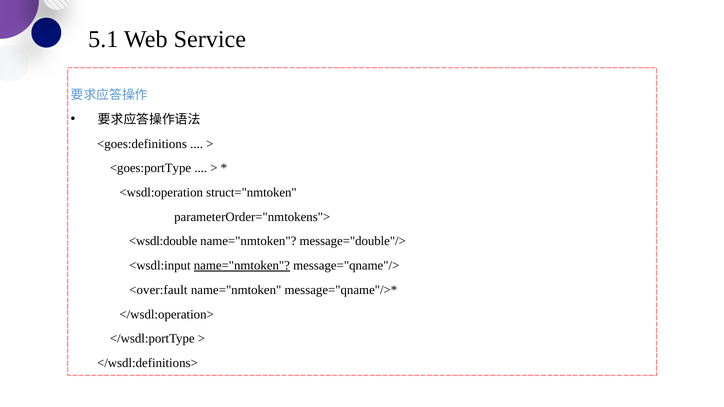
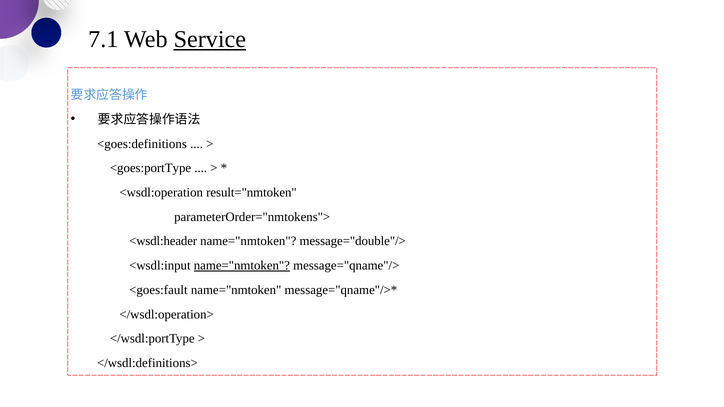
5.1: 5.1 -> 7.1 (103, 39)
Service underline: none -> present (210, 39)
struct="nmtoken: struct="nmtoken -> result="nmtoken (251, 193)
<wsdl:double: <wsdl:double -> <wsdl:header (163, 241)
<over:fault: <over:fault -> <goes:fault (158, 290)
